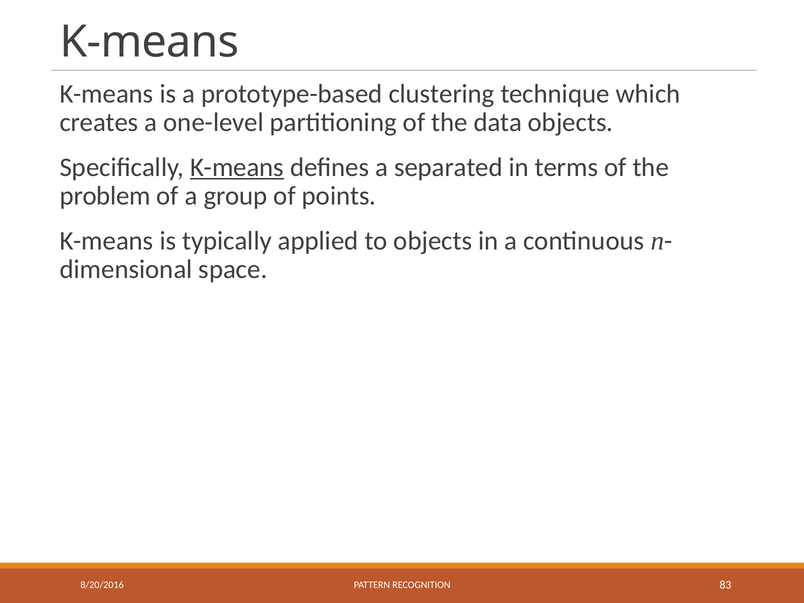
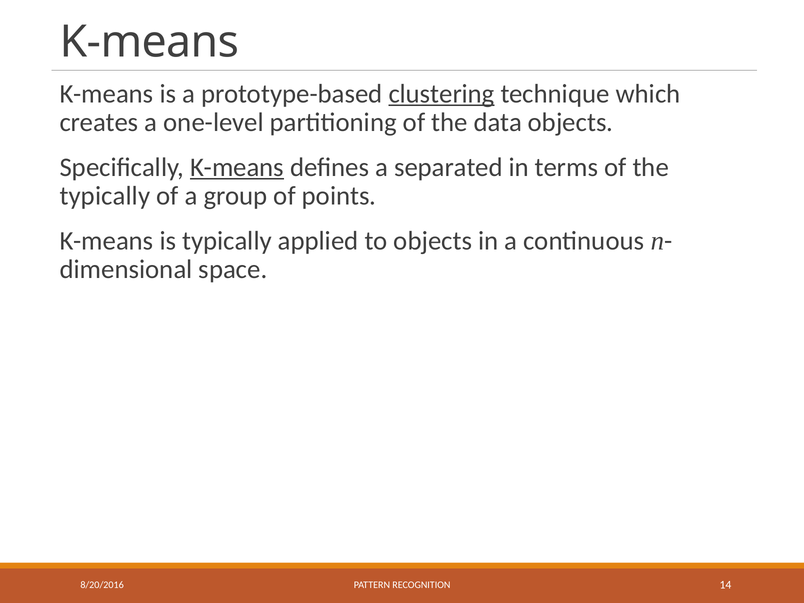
clustering underline: none -> present (442, 94)
problem: problem -> typically (105, 196)
83: 83 -> 14 (725, 585)
